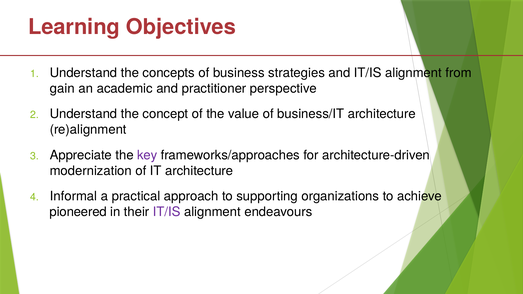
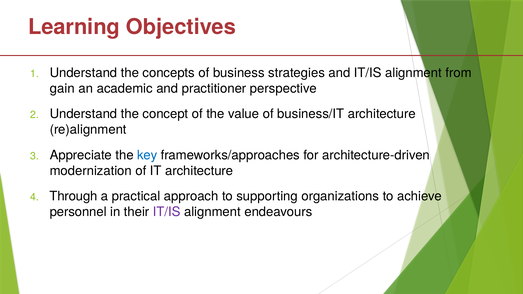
key colour: purple -> blue (147, 155)
Informal: Informal -> Through (74, 196)
pioneered: pioneered -> personnel (78, 212)
